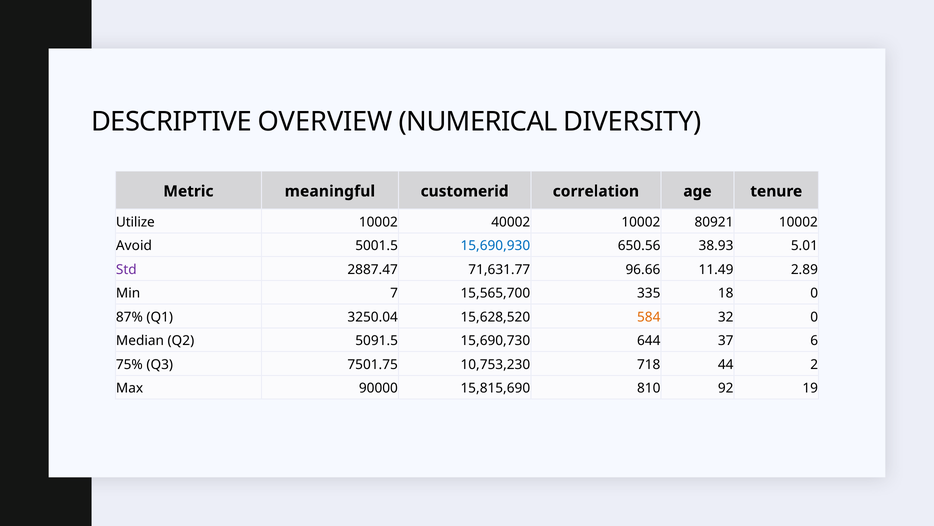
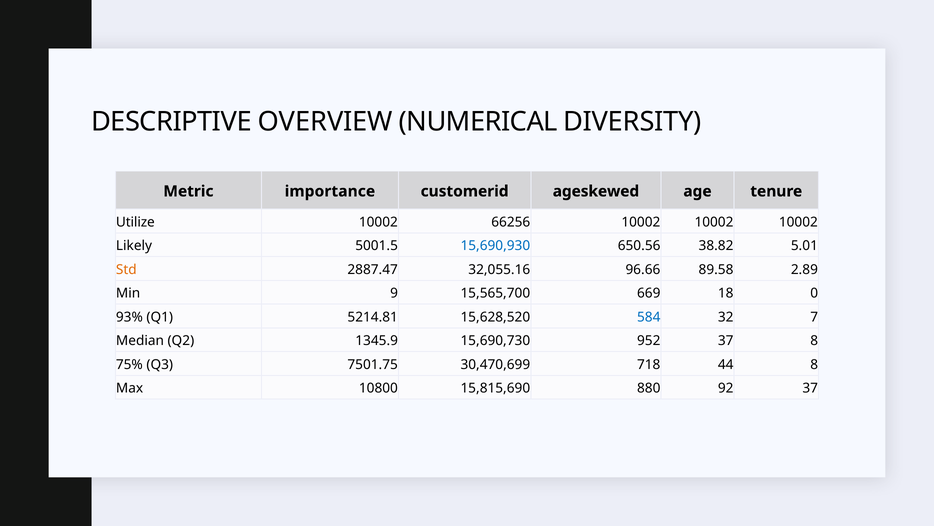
meaningful: meaningful -> importance (330, 191)
correlation: correlation -> ageskewed (596, 191)
40002: 40002 -> 66256 (511, 222)
80921: 80921 -> 10002 (714, 222)
Avoid: Avoid -> Likely (134, 246)
38.93: 38.93 -> 38.82 (716, 246)
Std colour: purple -> orange (126, 269)
71,631.77: 71,631.77 -> 32,055.16 (499, 269)
11.49: 11.49 -> 89.58 (716, 269)
7: 7 -> 9 (394, 293)
335: 335 -> 669 (649, 293)
87%: 87% -> 93% (129, 317)
3250.04: 3250.04 -> 5214.81 (373, 317)
584 colour: orange -> blue (649, 317)
32 0: 0 -> 7 (814, 317)
5091.5: 5091.5 -> 1345.9 (377, 340)
644: 644 -> 952 (649, 340)
37 6: 6 -> 8 (814, 340)
10,753,230: 10,753,230 -> 30,470,699 (495, 364)
44 2: 2 -> 8 (814, 364)
90000: 90000 -> 10800 (378, 388)
810: 810 -> 880 (649, 388)
92 19: 19 -> 37 (810, 388)
